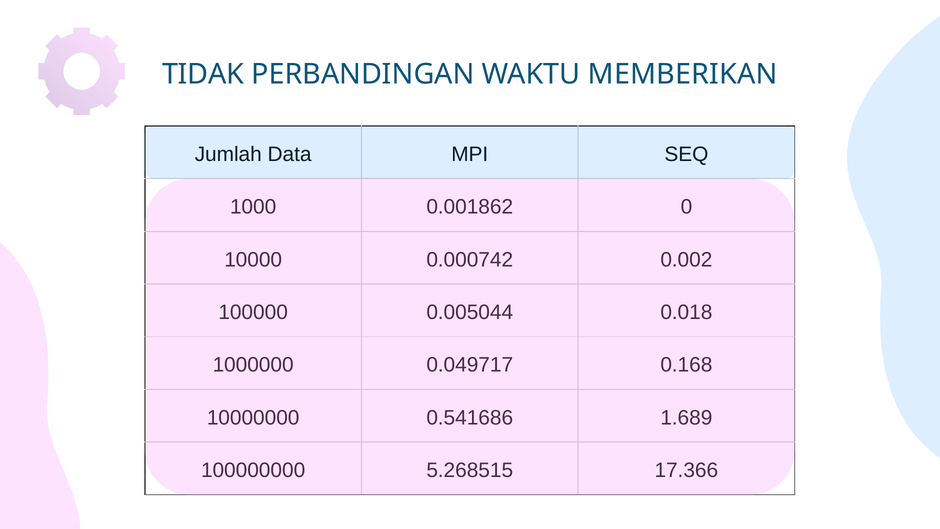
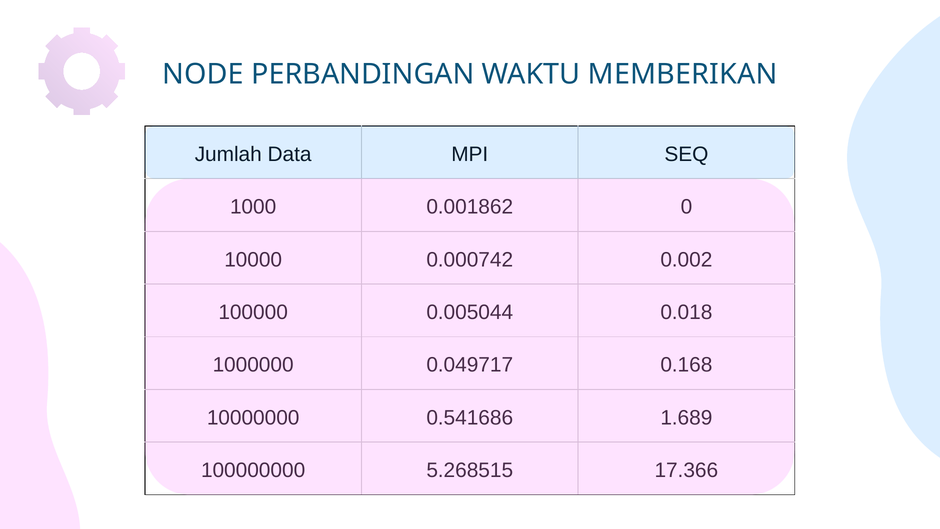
TIDAK: TIDAK -> NODE (203, 74)
